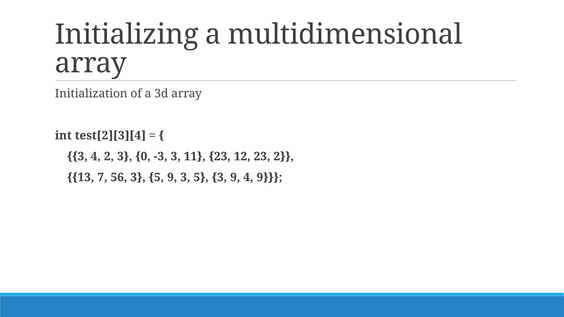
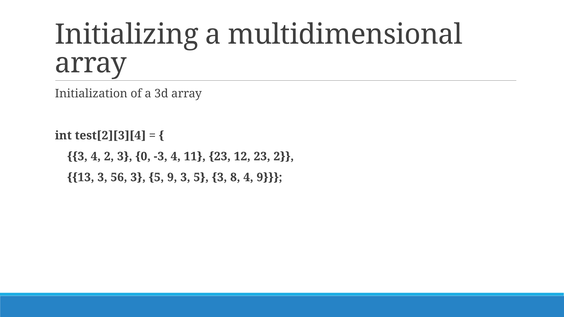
-3 3: 3 -> 4 (176, 157)
13 7: 7 -> 3 (102, 177)
3 9: 9 -> 8 (235, 177)
